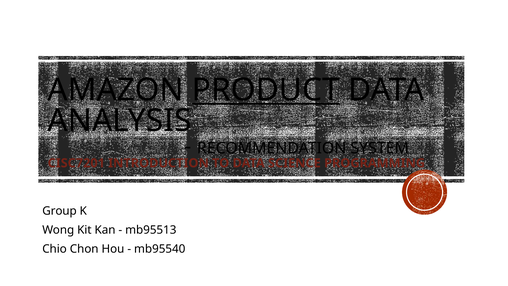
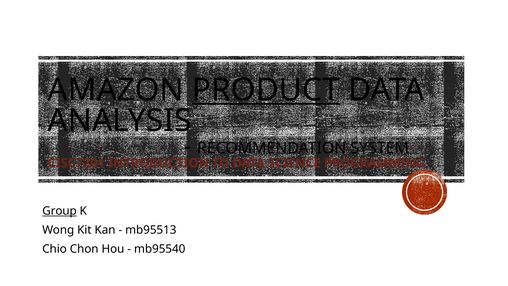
Group underline: none -> present (59, 211)
